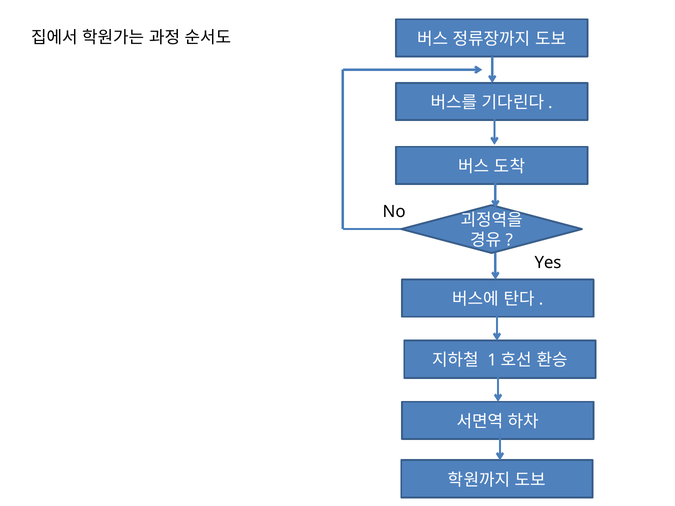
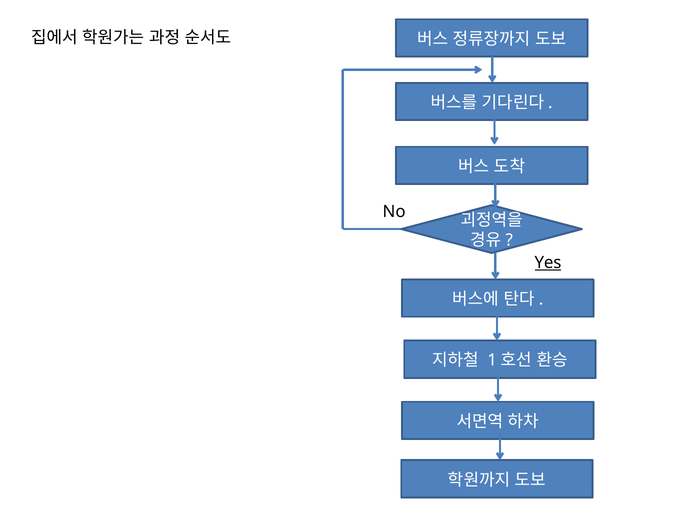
Yes underline: none -> present (548, 263)
